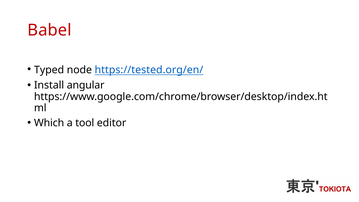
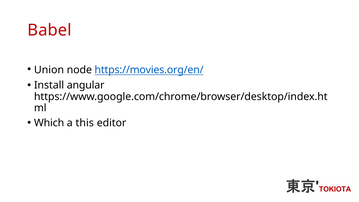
Typed: Typed -> Union (49, 70)
https://tested.org/en/: https://tested.org/en/ -> https://movies.org/en/ (149, 70)
tool: tool -> this (85, 123)
